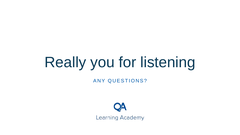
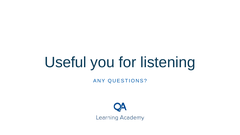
Really: Really -> Useful (65, 62)
